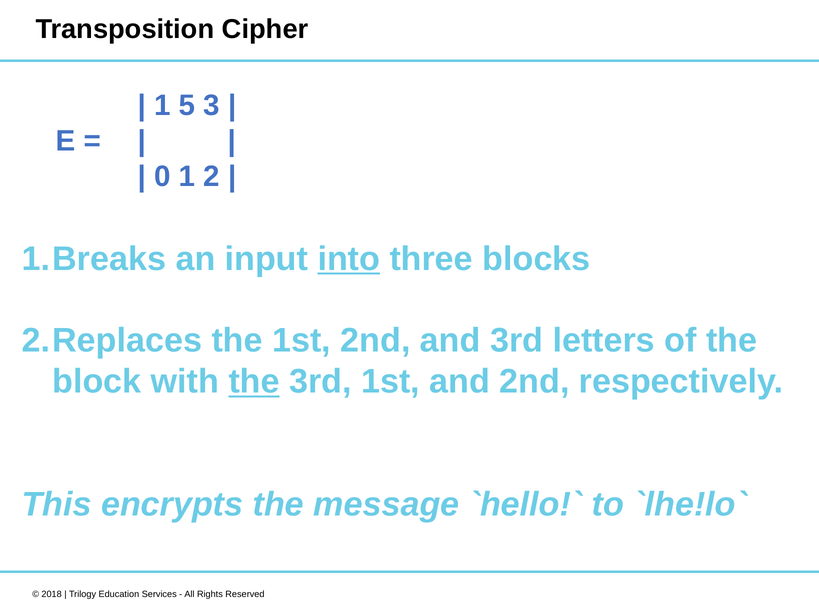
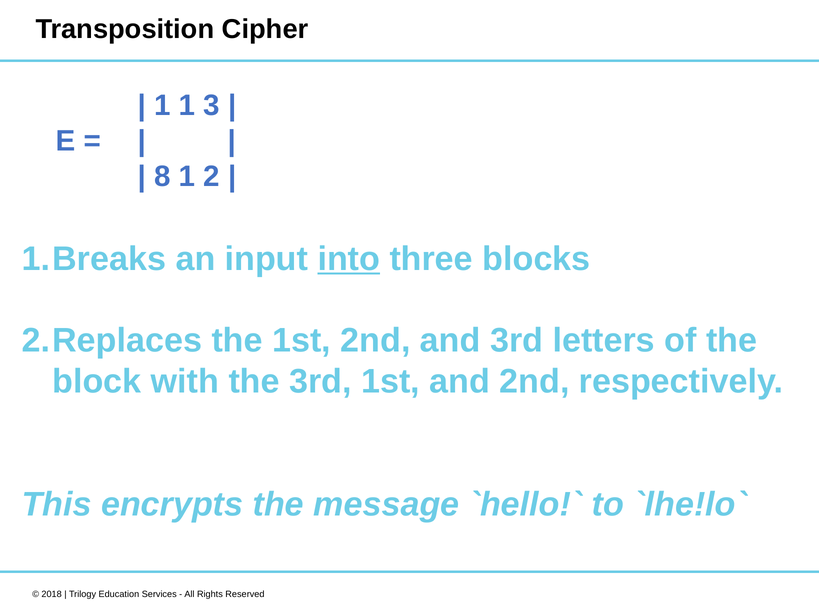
1 5: 5 -> 1 (187, 106)
0: 0 -> 8 (162, 177)
the underline: present -> none (254, 382)
